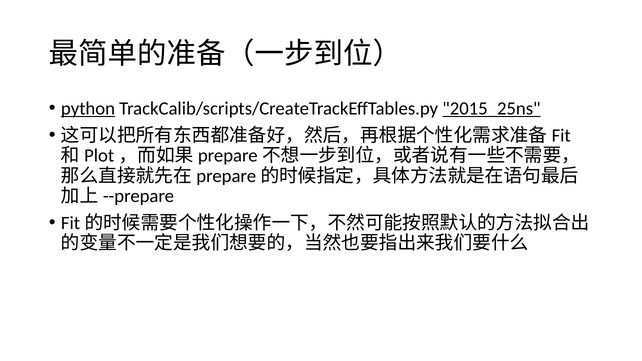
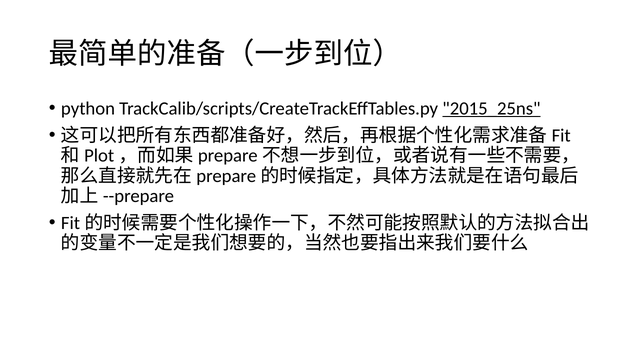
python underline: present -> none (88, 109)
